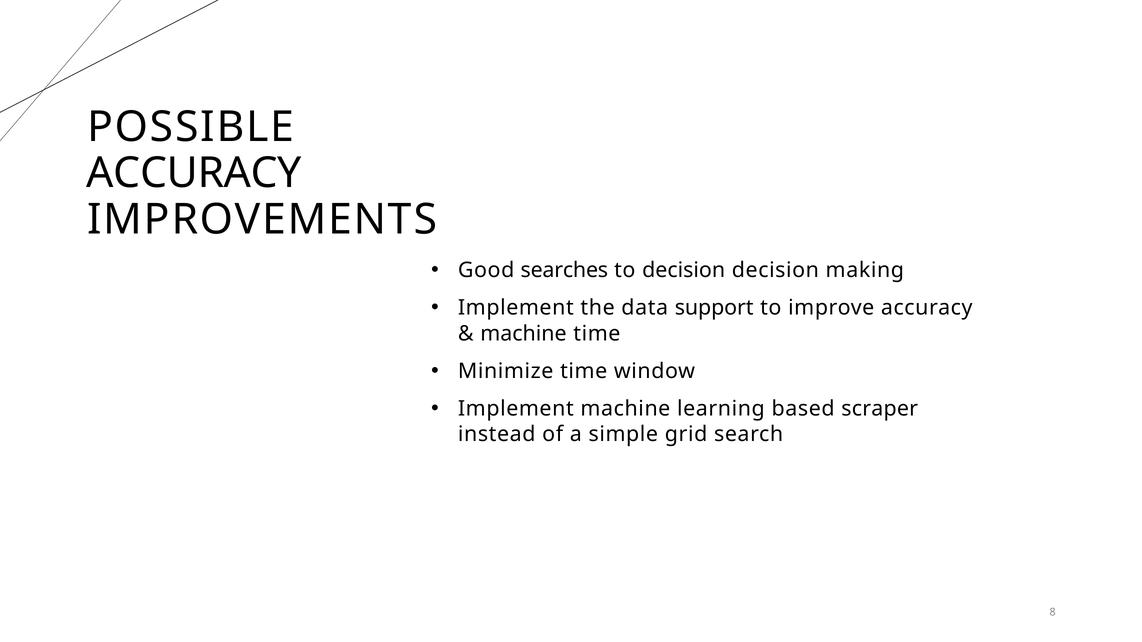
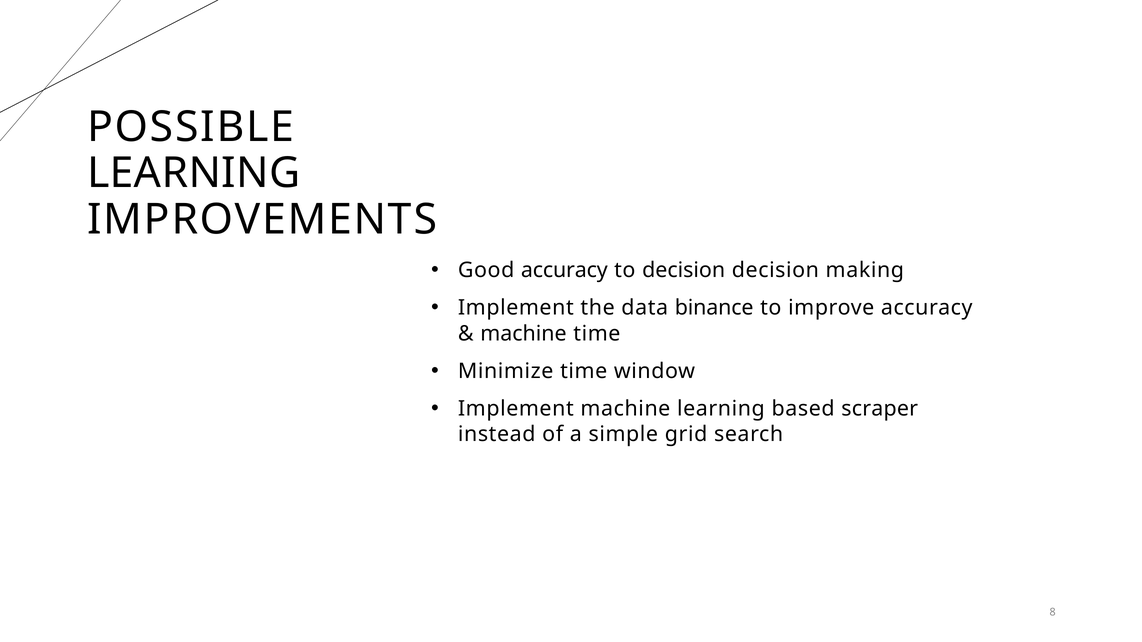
ACCURACY: ACCURACY -> LEARNING (194, 173)
Good searches: searches -> accuracy (564, 270)
support: support -> binance (714, 308)
